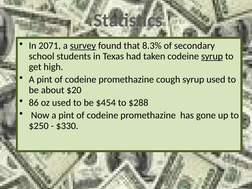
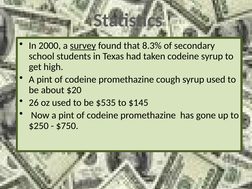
2071: 2071 -> 2000 (50, 46)
syrup underline: present -> none (212, 56)
86: 86 -> 26 (34, 103)
$454: $454 -> $535 (106, 103)
$288: $288 -> $145 (138, 103)
$330: $330 -> $750 (67, 126)
